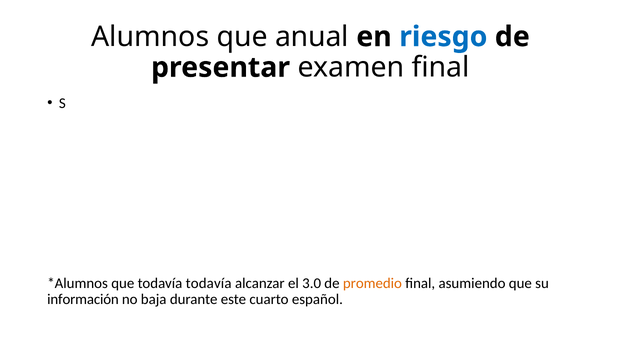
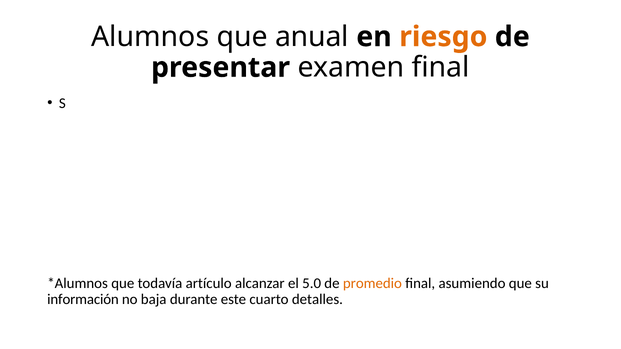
riesgo colour: blue -> orange (443, 37)
todavía todavía: todavía -> artículo (209, 283)
3.0: 3.0 -> 5.0 (312, 283)
español: español -> detalles (317, 299)
